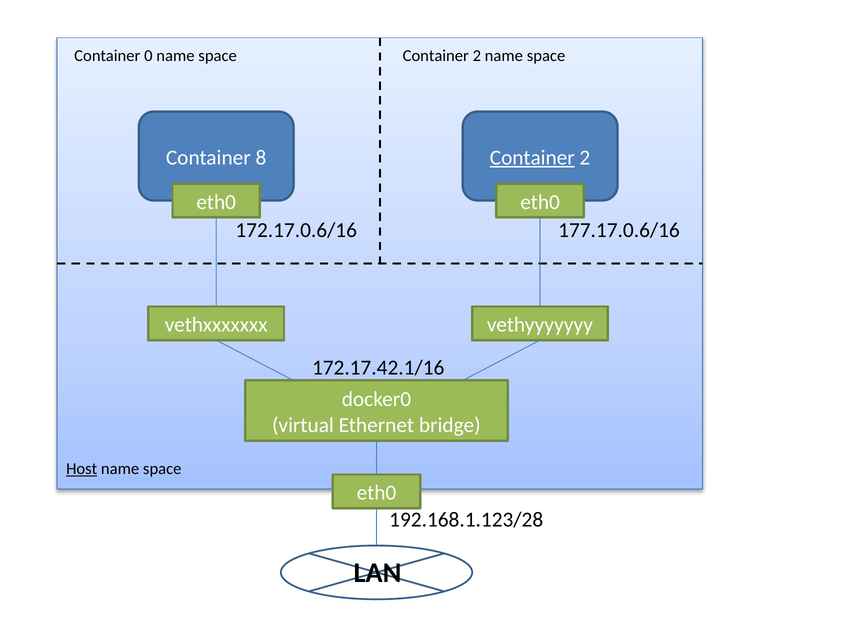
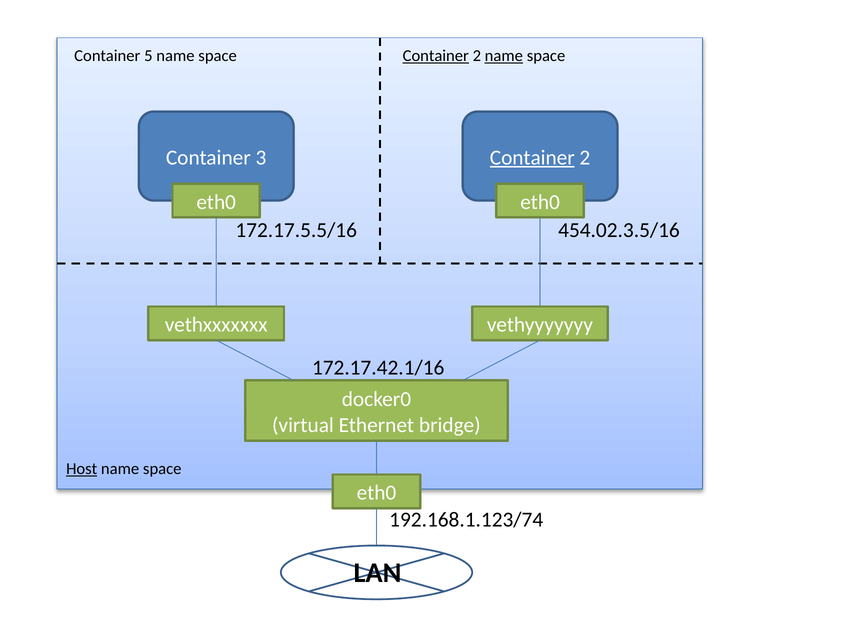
0: 0 -> 5 (148, 56)
Container underline: none -> present (436, 56)
name underline: none -> present (504, 56)
8: 8 -> 3 (261, 158)
172.17.0.6/16: 172.17.0.6/16 -> 172.17.5.5/16 (296, 230)
177.17.0.6/16: 177.17.0.6/16 -> 454.02.3.5/16 (619, 230)
192.168.1.123/28: 192.168.1.123/28 -> 192.168.1.123/74 (466, 520)
